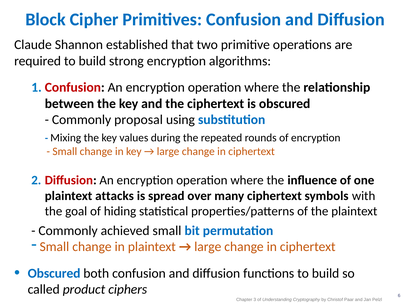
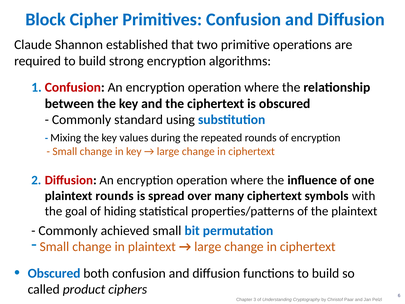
proposal: proposal -> standard (139, 120)
plaintext attacks: attacks -> rounds (115, 196)
